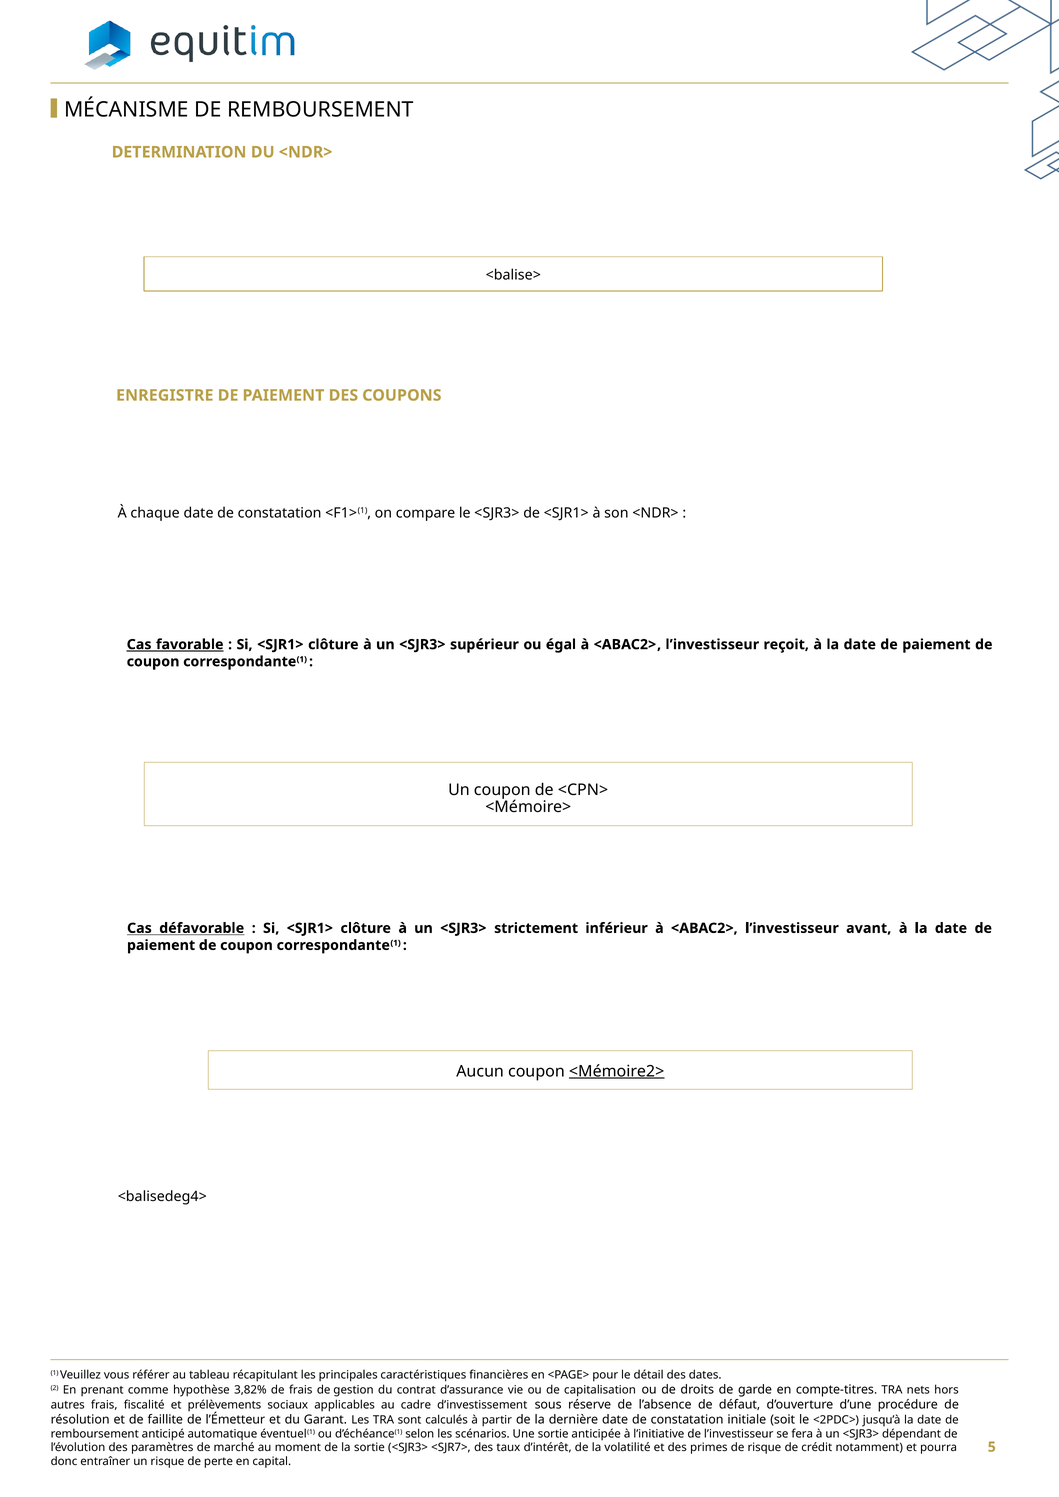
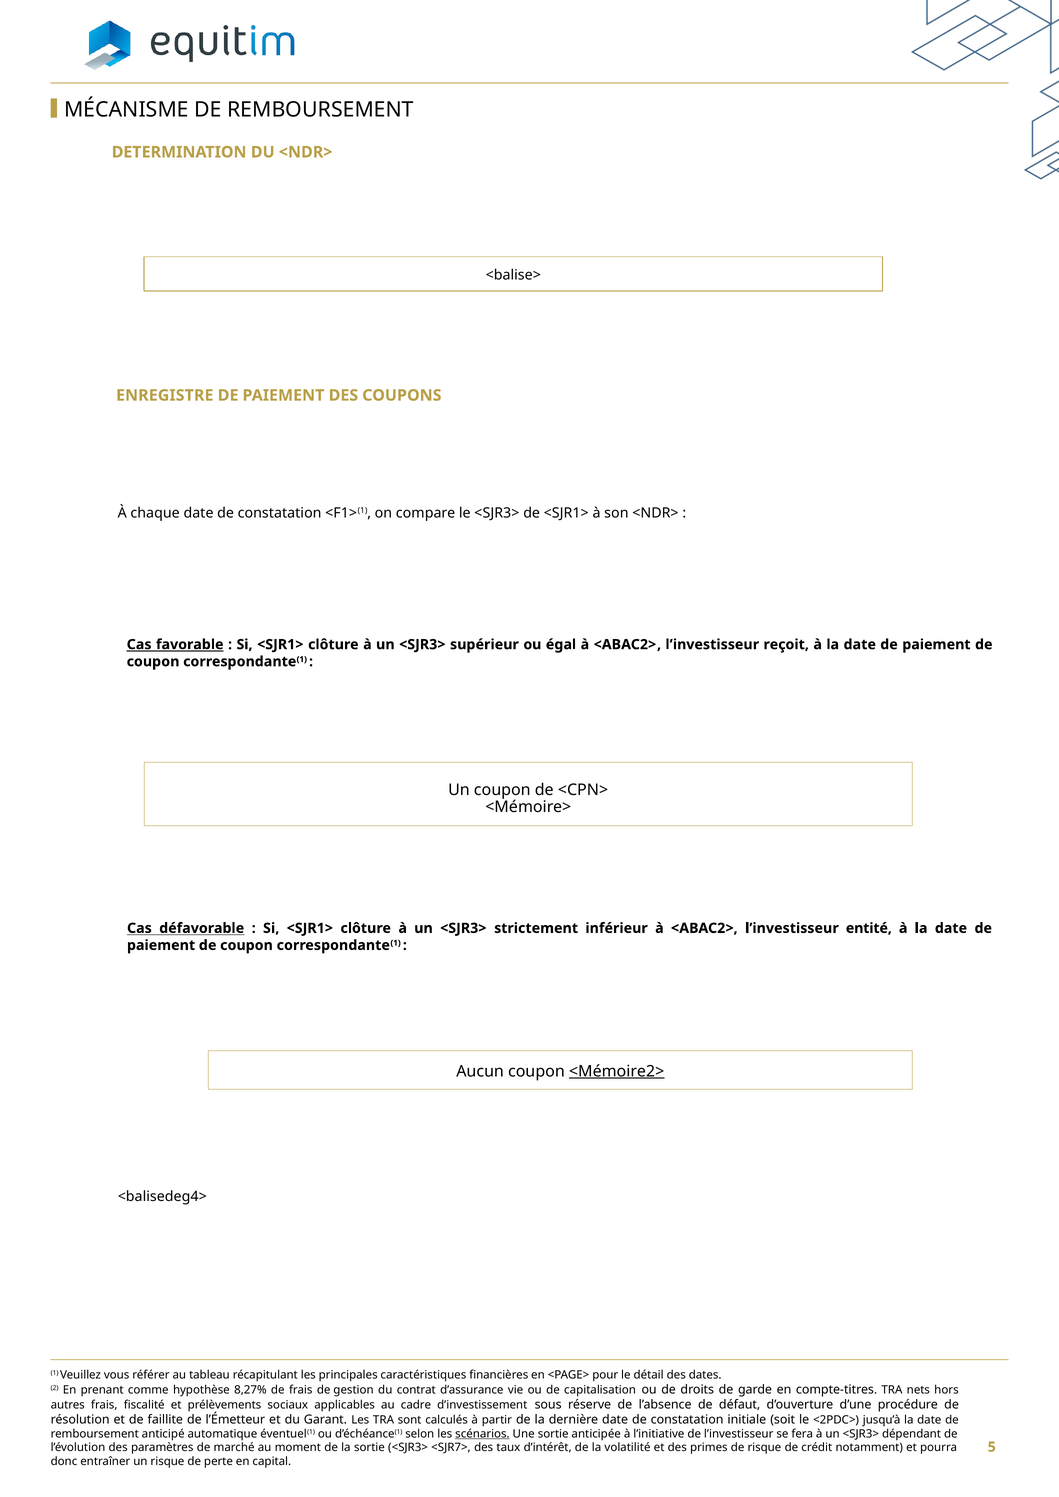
avant: avant -> entité (869, 929)
3,82%: 3,82% -> 8,27% (250, 1391)
scénarios underline: none -> present (482, 1434)
